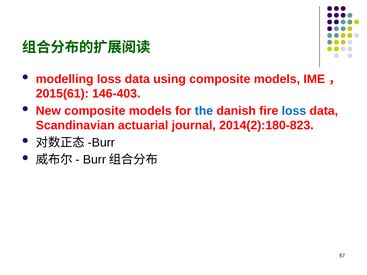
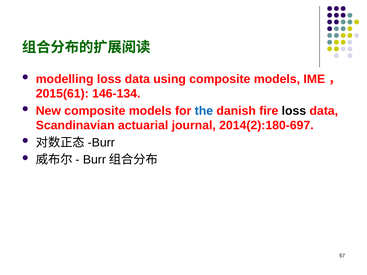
146-403: 146-403 -> 146-134 (116, 94)
loss colour: blue -> black (294, 111)
2014(2):180-823: 2014(2):180-823 -> 2014(2):180-697 (266, 126)
